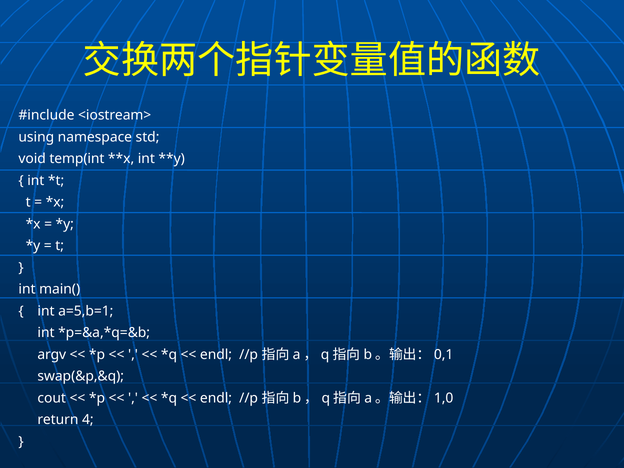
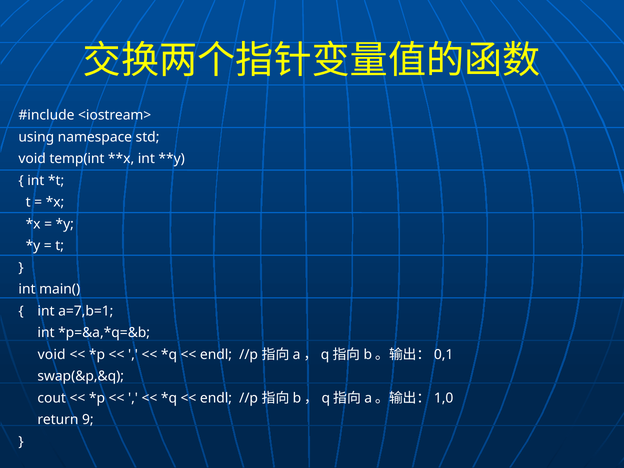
a=5,b=1: a=5,b=1 -> a=7,b=1 (86, 311)
argv: argv -> void (52, 354)
4: 4 -> 9 (88, 420)
